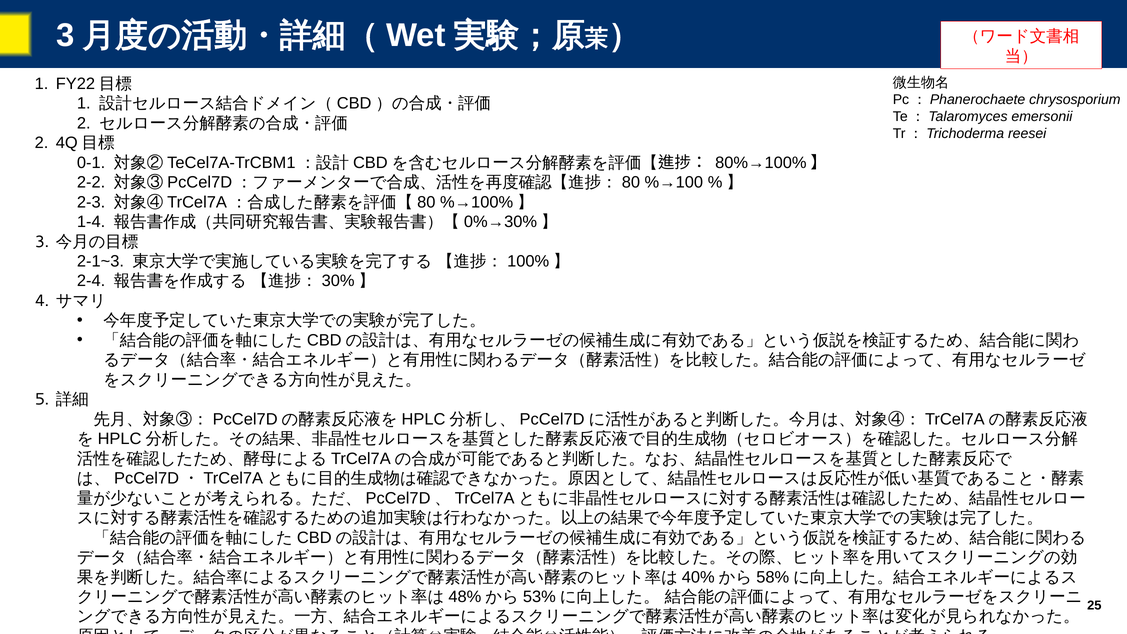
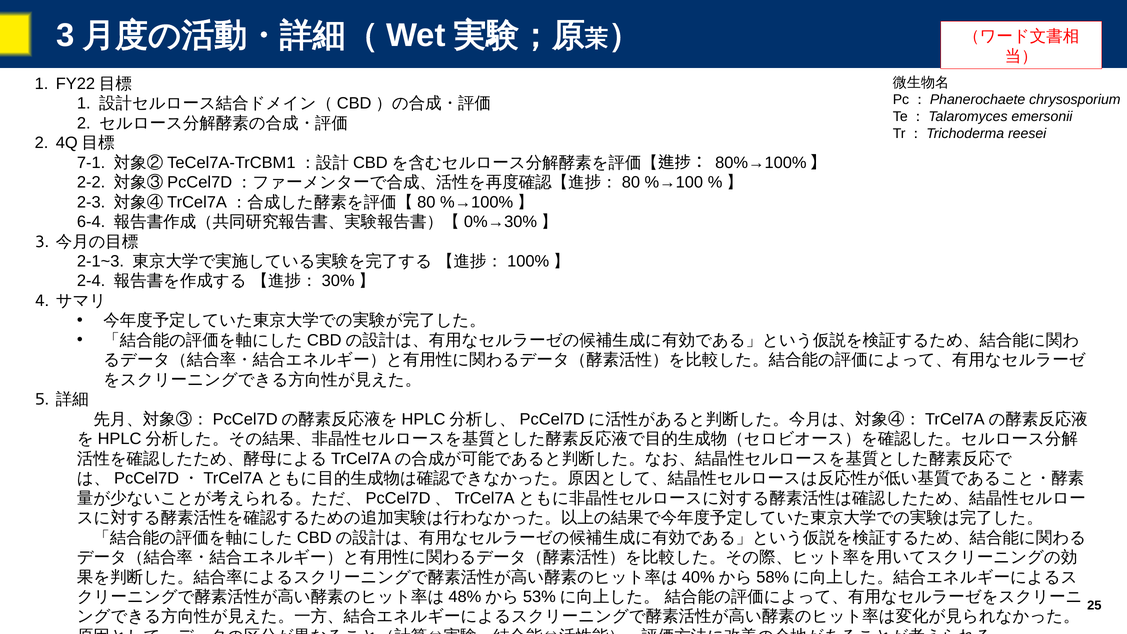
0-1: 0-1 -> 7-1 (91, 163)
1-4: 1-4 -> 6-4 (91, 222)
